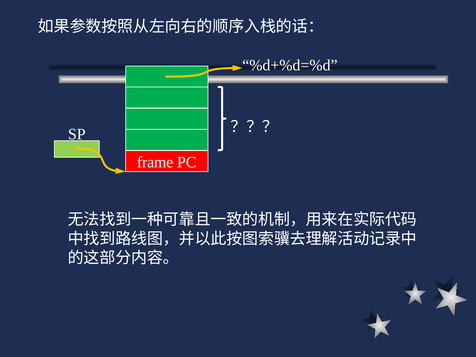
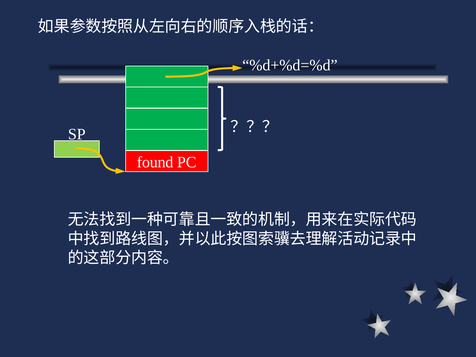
frame: frame -> found (155, 162)
